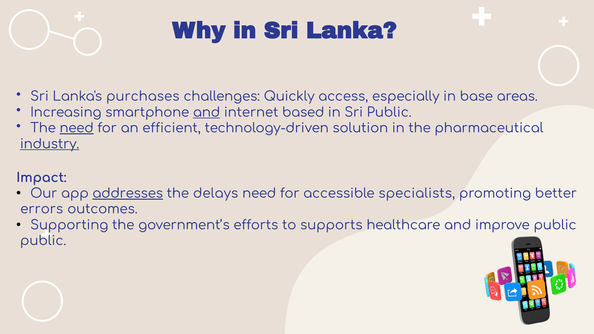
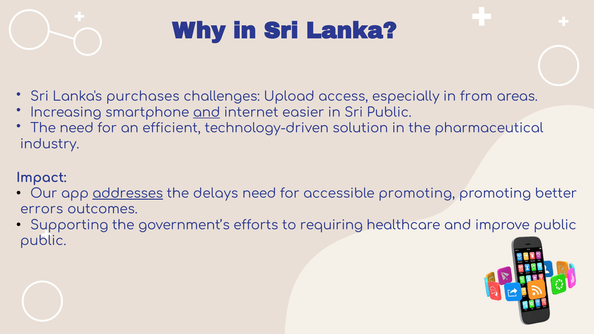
Quickly: Quickly -> Upload (289, 97)
base: base -> from (476, 97)
based: based -> easier (303, 112)
need underline: present -> none (77, 128)
industry underline: present -> none (50, 144)
accessible specialists: specialists -> promoting (417, 194)
supports: supports -> requiring (331, 225)
